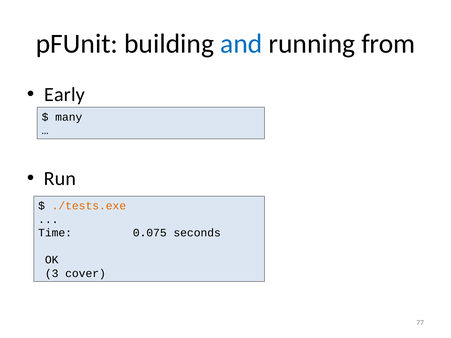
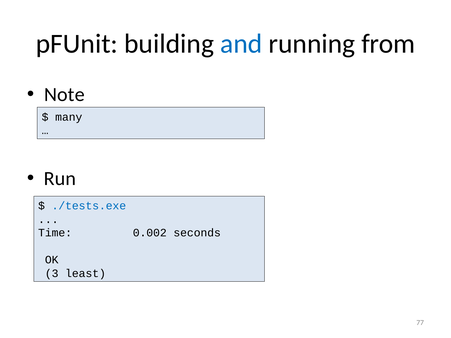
Early: Early -> Note (64, 95)
./tests.exe colour: orange -> blue (89, 206)
0.075: 0.075 -> 0.002 (150, 233)
cover: cover -> least (86, 274)
